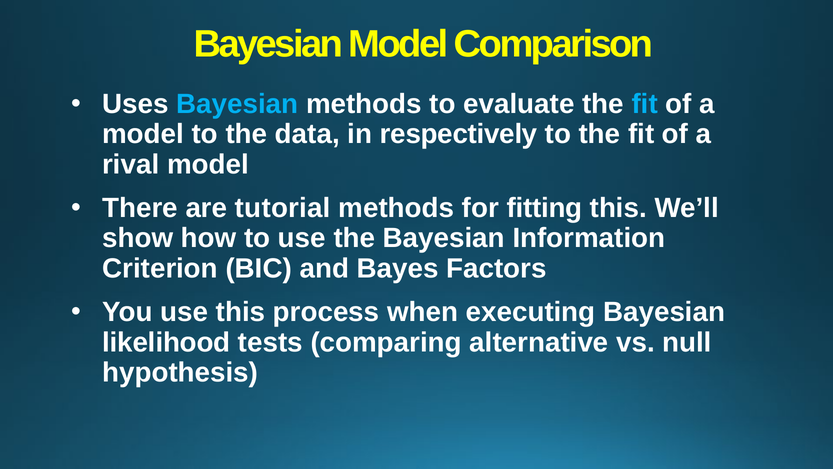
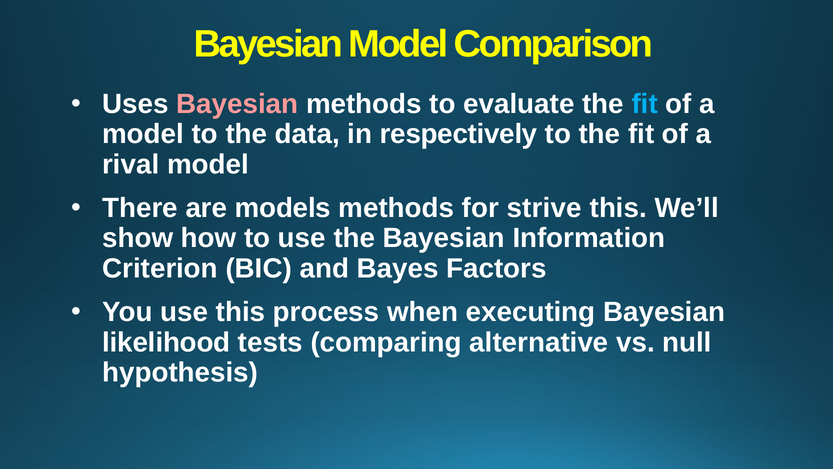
Bayesian colour: light blue -> pink (237, 104)
tutorial: tutorial -> models (283, 208)
fitting: fitting -> strive (544, 208)
